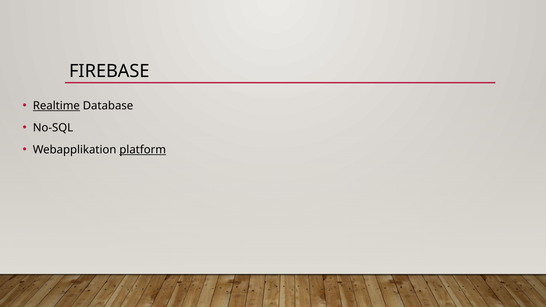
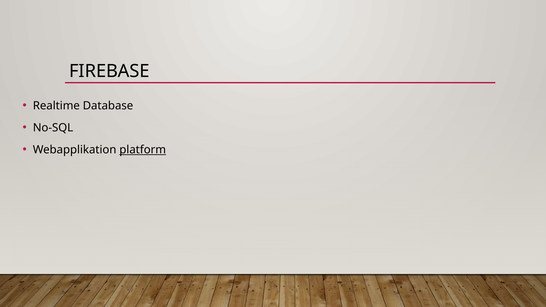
Realtime underline: present -> none (56, 106)
